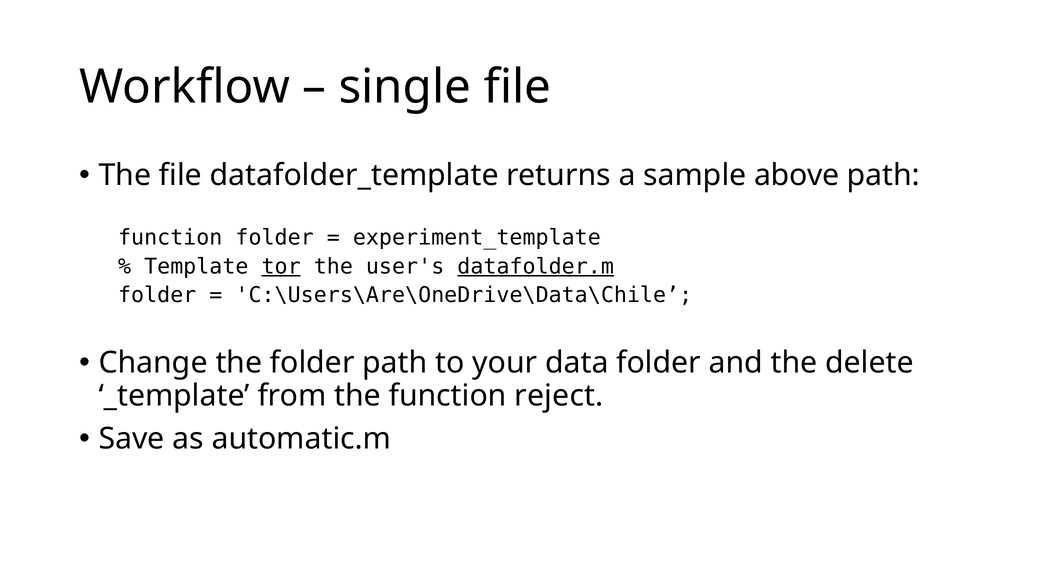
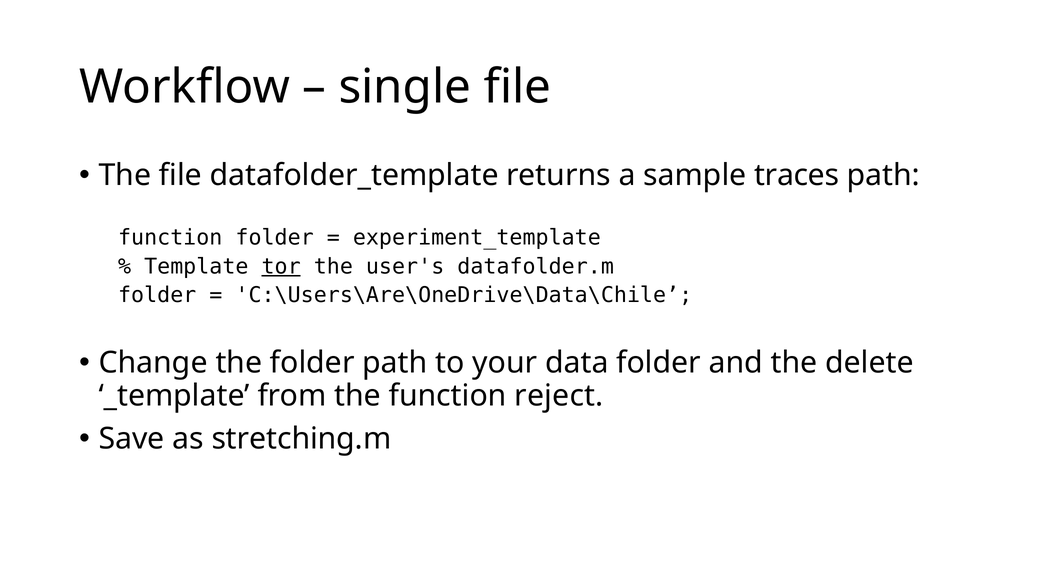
above: above -> traces (797, 175)
datafolder.m underline: present -> none (536, 266)
automatic.m: automatic.m -> stretching.m (301, 439)
